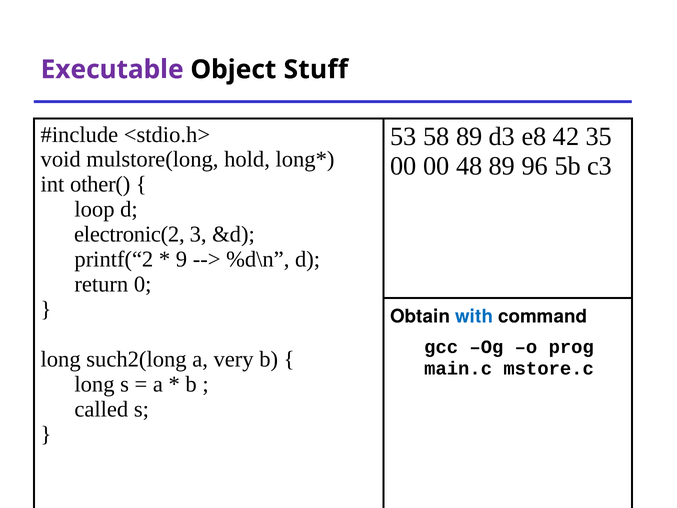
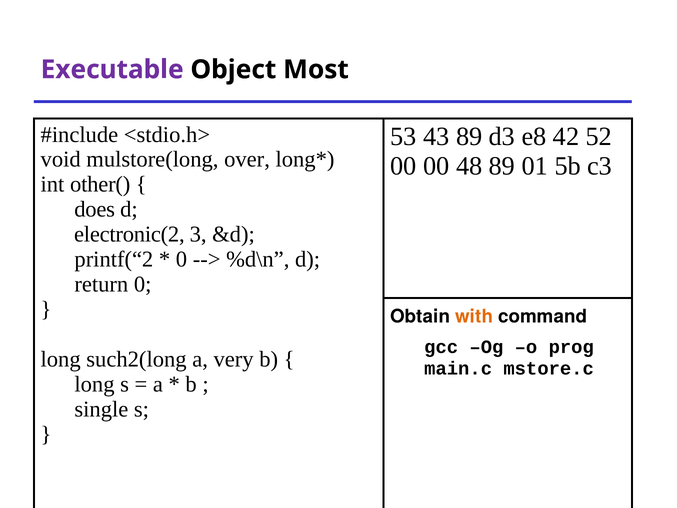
Stuff: Stuff -> Most (316, 70)
58: 58 -> 43 (436, 137)
35: 35 -> 52 (599, 137)
hold: hold -> over (247, 159)
96: 96 -> 01 (535, 166)
loop: loop -> does (95, 209)
9: 9 -> 0 (181, 259)
with colour: blue -> orange (474, 316)
called: called -> single (101, 409)
